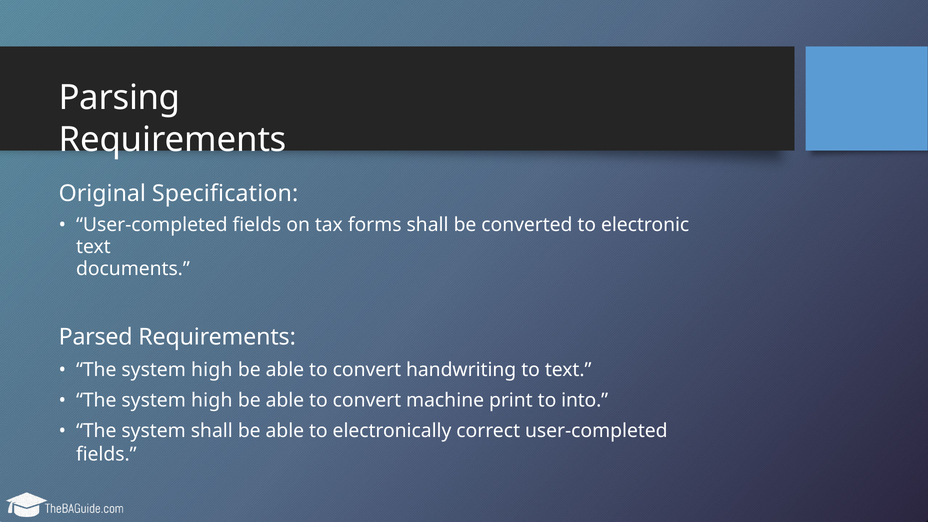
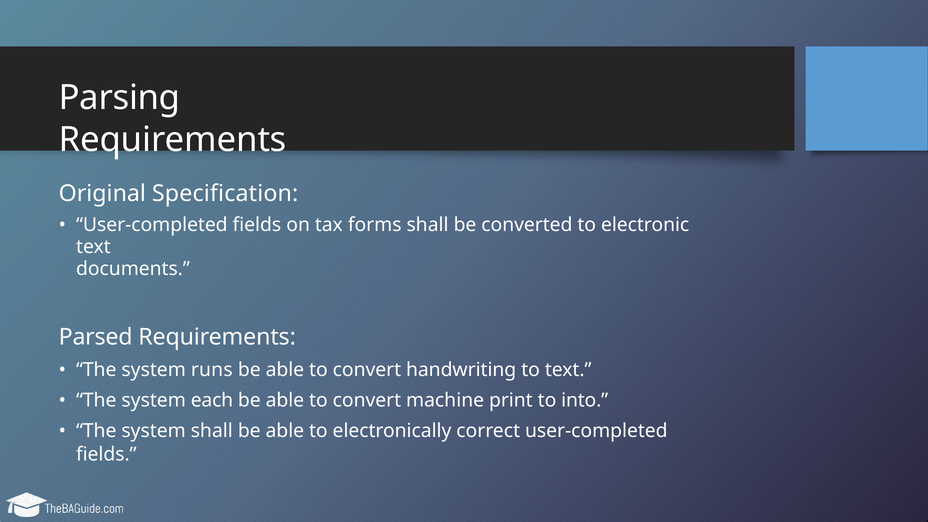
high: high -> runs (212, 370)
high: high -> each (212, 400)
